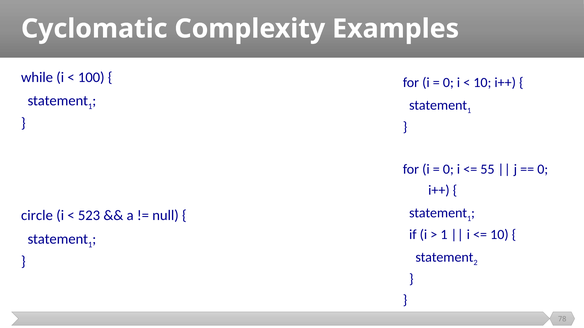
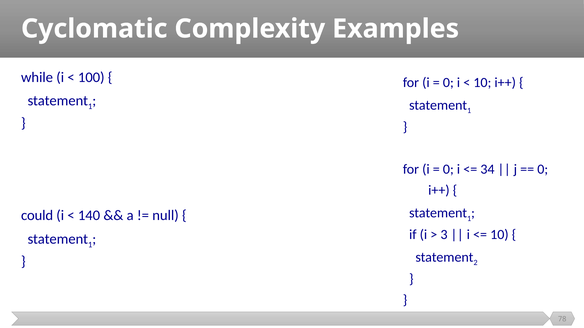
55: 55 -> 34 (487, 169)
circle: circle -> could (37, 216)
523: 523 -> 140 (89, 216)
1: 1 -> 3 (444, 235)
